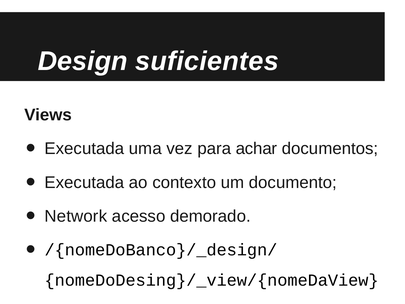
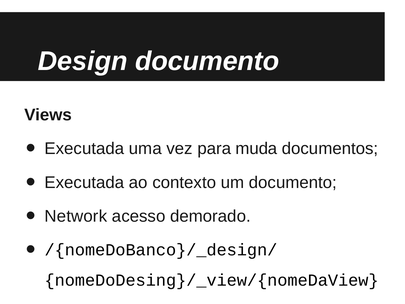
Design suficientes: suficientes -> documento (207, 61)
achar: achar -> muda (257, 149)
